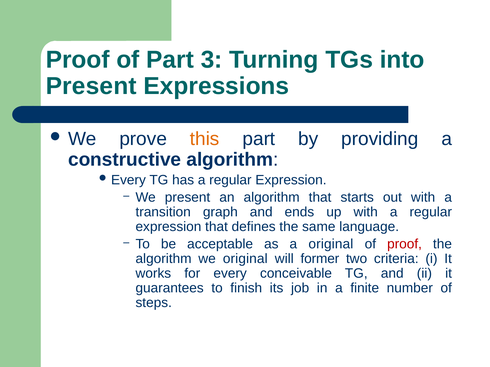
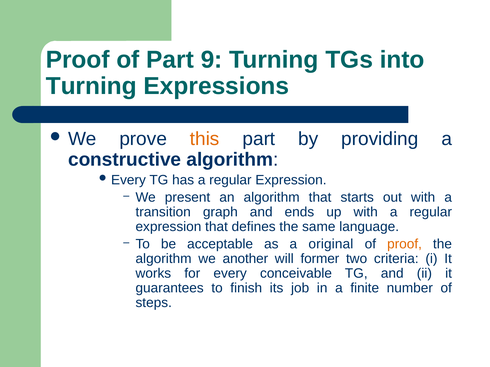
3: 3 -> 9 (212, 60)
Present: Present -> Turning (91, 86)
proof colour: red -> orange (405, 244)
we original: original -> another (245, 259)
